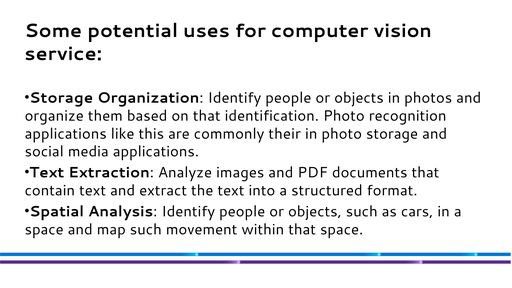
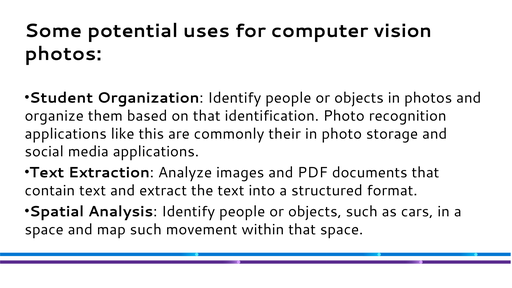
service: service -> photos (63, 54)
Storage: Storage -> Student (61, 98)
